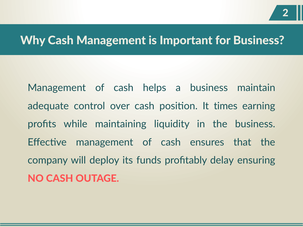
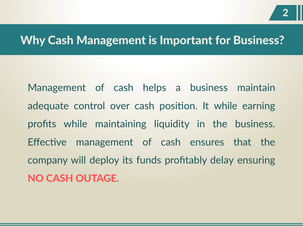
It times: times -> while (226, 106)
